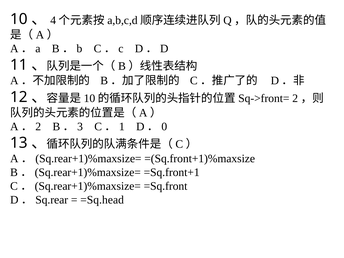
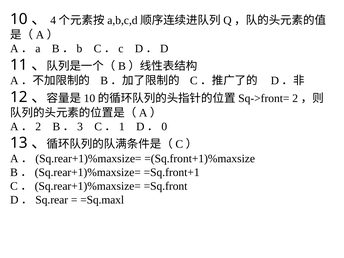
=Sq.head: =Sq.head -> =Sq.maxl (102, 200)
